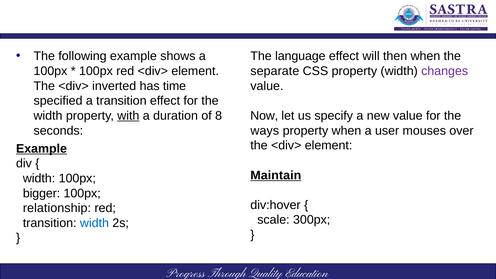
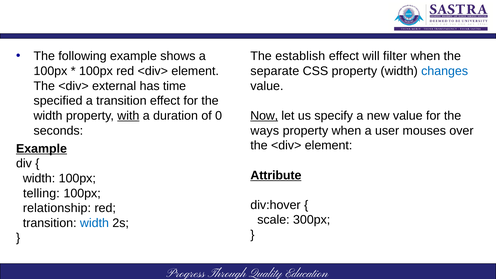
language: language -> establish (300, 56)
then: then -> filter (395, 56)
changes colour: purple -> blue (445, 71)
inverted: inverted -> external (114, 86)
8: 8 -> 0 (219, 116)
Now underline: none -> present (264, 116)
Maintain: Maintain -> Attribute (276, 175)
bigger: bigger -> telling (41, 193)
